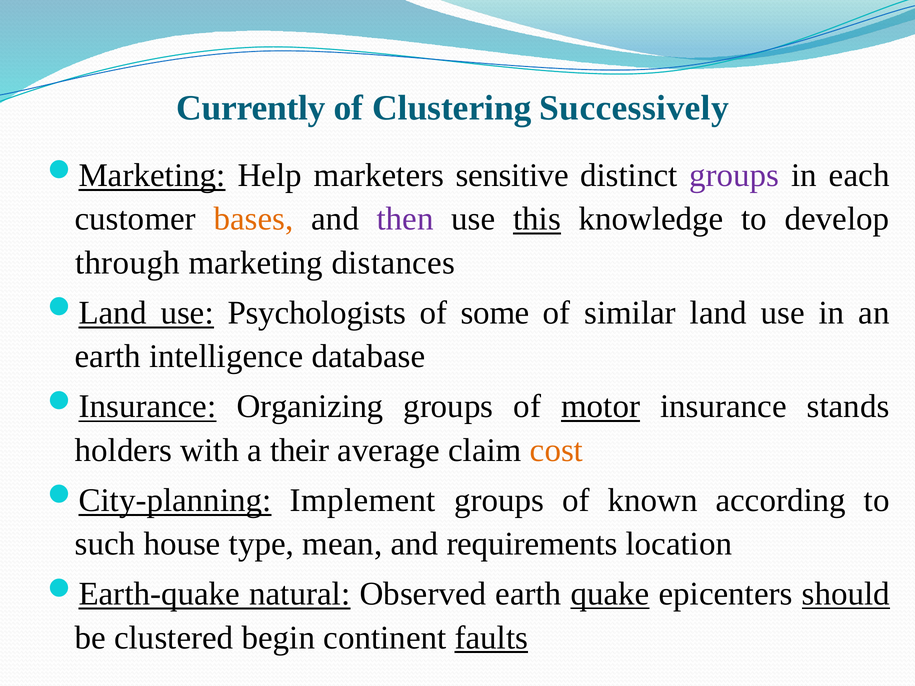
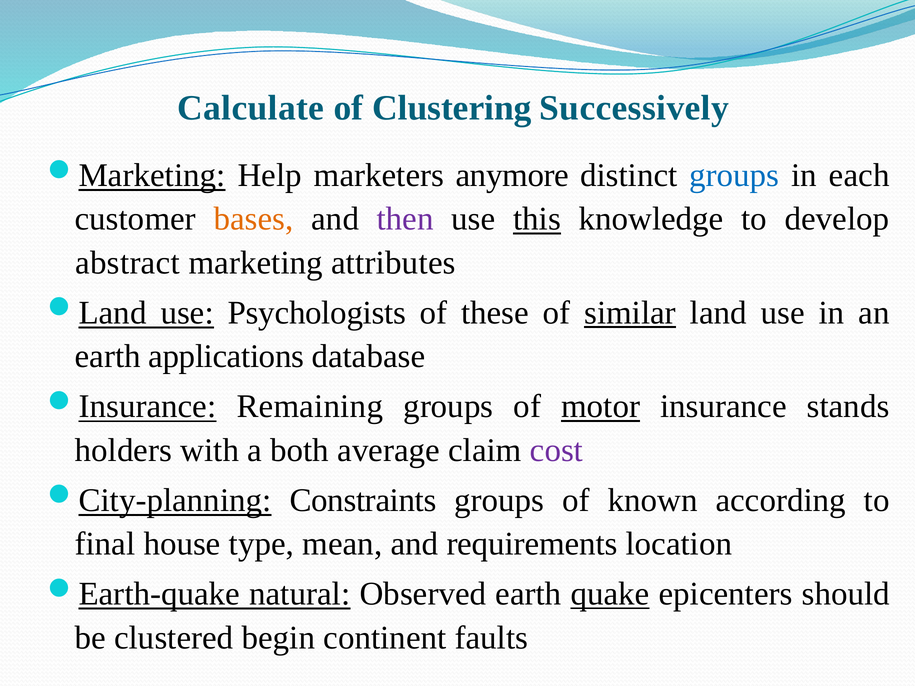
Currently: Currently -> Calculate (251, 108)
sensitive: sensitive -> anymore (512, 176)
groups colour: purple -> blue (734, 176)
through: through -> abstract (128, 263)
distances: distances -> attributes (393, 263)
some: some -> these (495, 313)
similar underline: none -> present (630, 313)
intelligence: intelligence -> applications (226, 357)
Organizing: Organizing -> Remaining (310, 407)
their: their -> both (300, 450)
cost colour: orange -> purple (557, 450)
Implement: Implement -> Constraints (363, 500)
such: such -> final (105, 544)
should underline: present -> none (846, 594)
faults underline: present -> none (491, 638)
